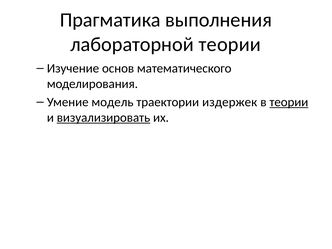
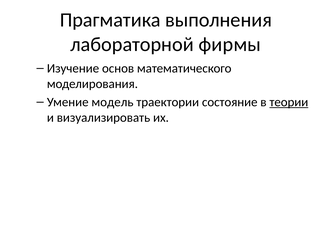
лабораторной теории: теории -> фирмы (230, 44)
издержек: издержек -> состояние (230, 102)
визуализировать underline: present -> none (103, 118)
